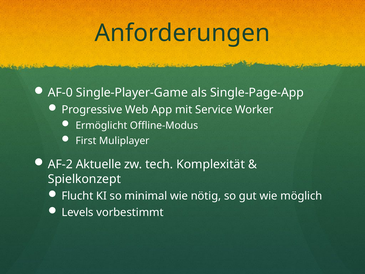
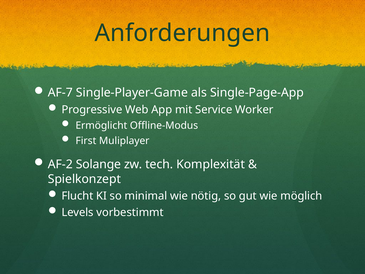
AF-0: AF-0 -> AF-7 (60, 93)
Aktuelle: Aktuelle -> Solange (99, 164)
